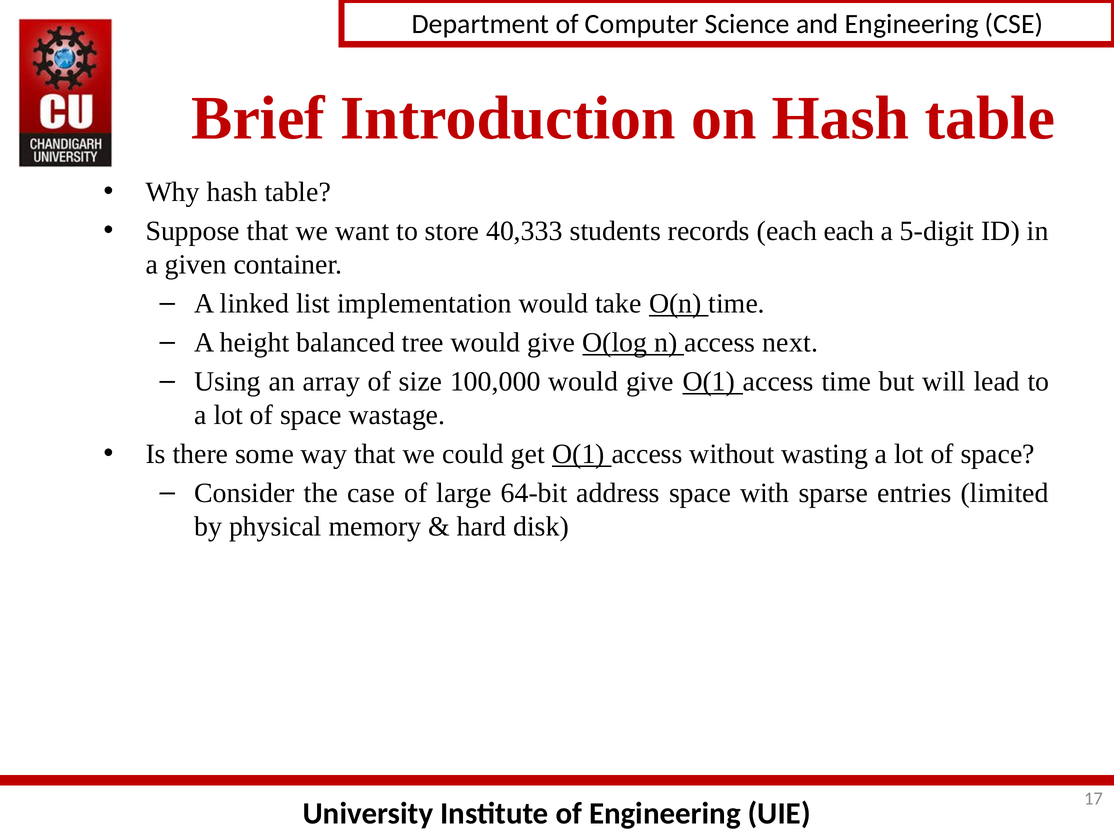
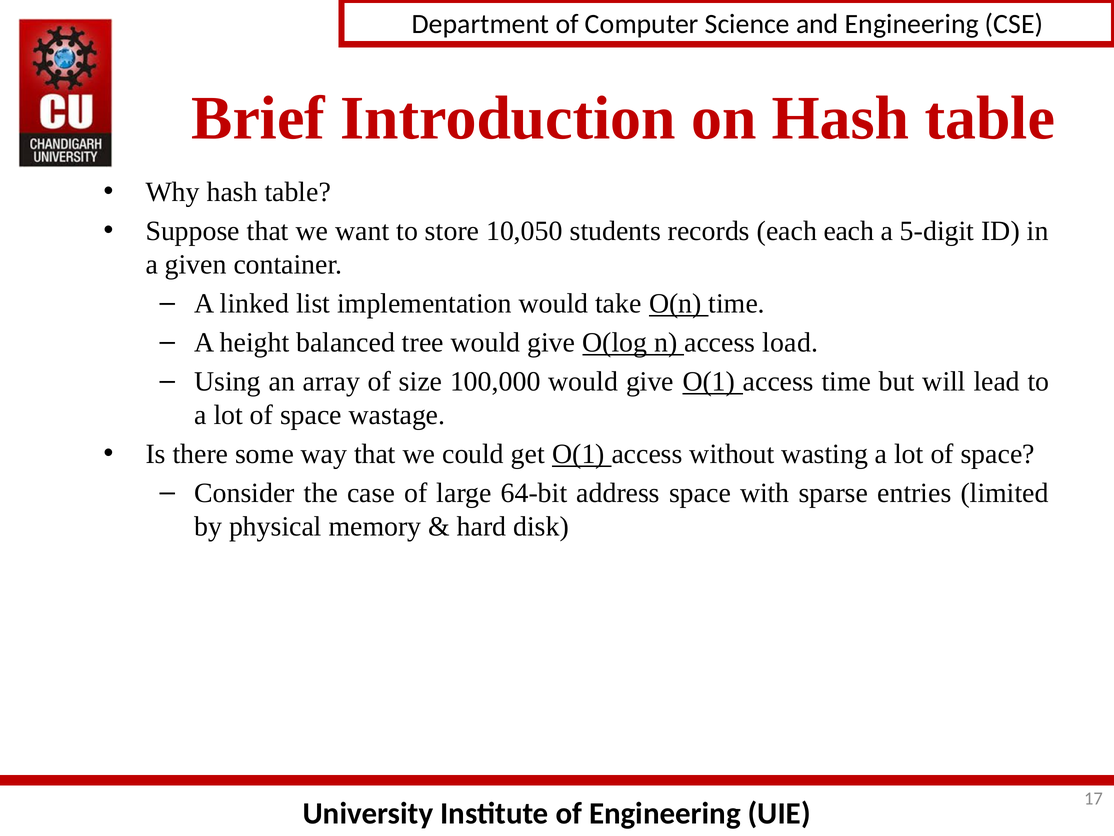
40,333: 40,333 -> 10,050 (524, 231)
next: next -> load (790, 342)
